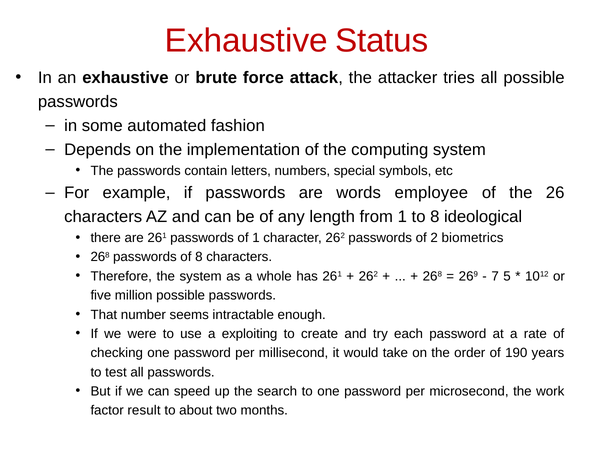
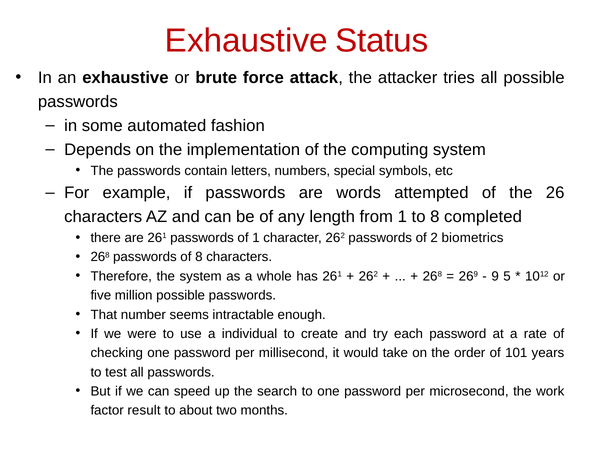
employee: employee -> attempted (431, 193)
ideological: ideological -> completed (483, 217)
7: 7 -> 9 (495, 277)
exploiting: exploiting -> individual (250, 334)
190: 190 -> 101 (516, 354)
